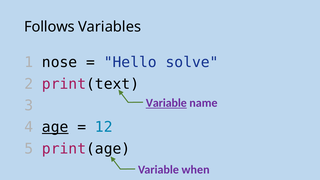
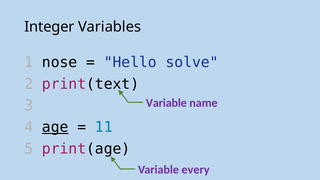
Follows: Follows -> Integer (49, 27)
Variable underline: present -> none (166, 103)
12: 12 -> 11 (104, 127)
when: when -> every (196, 170)
